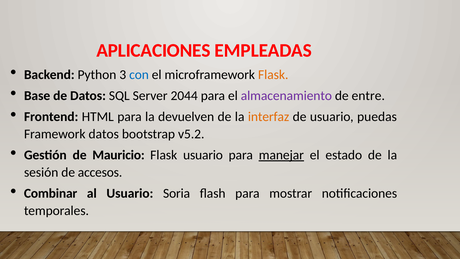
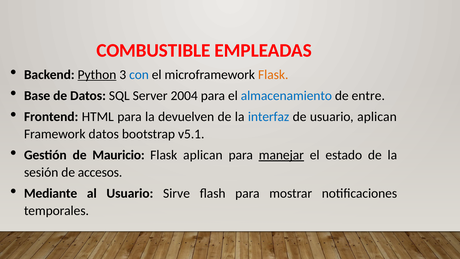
APLICACIONES: APLICACIONES -> COMBUSTIBLE (153, 50)
Python underline: none -> present (97, 75)
2044: 2044 -> 2004 (184, 96)
almacenamiento colour: purple -> blue (286, 96)
interfaz colour: orange -> blue (269, 117)
usuario puedas: puedas -> aplican (377, 117)
v5.2: v5.2 -> v5.1 (191, 134)
Flask usuario: usuario -> aplican (203, 155)
Combinar: Combinar -> Mediante (51, 193)
Soria: Soria -> Sirve (176, 193)
